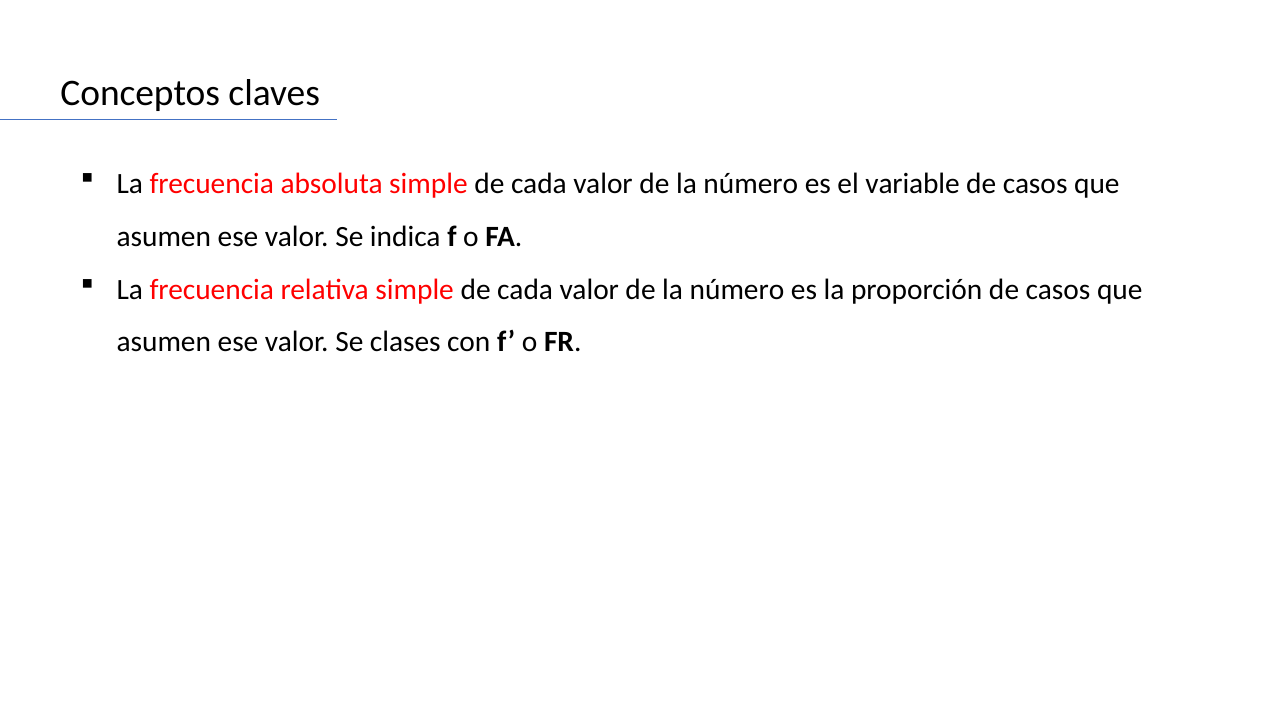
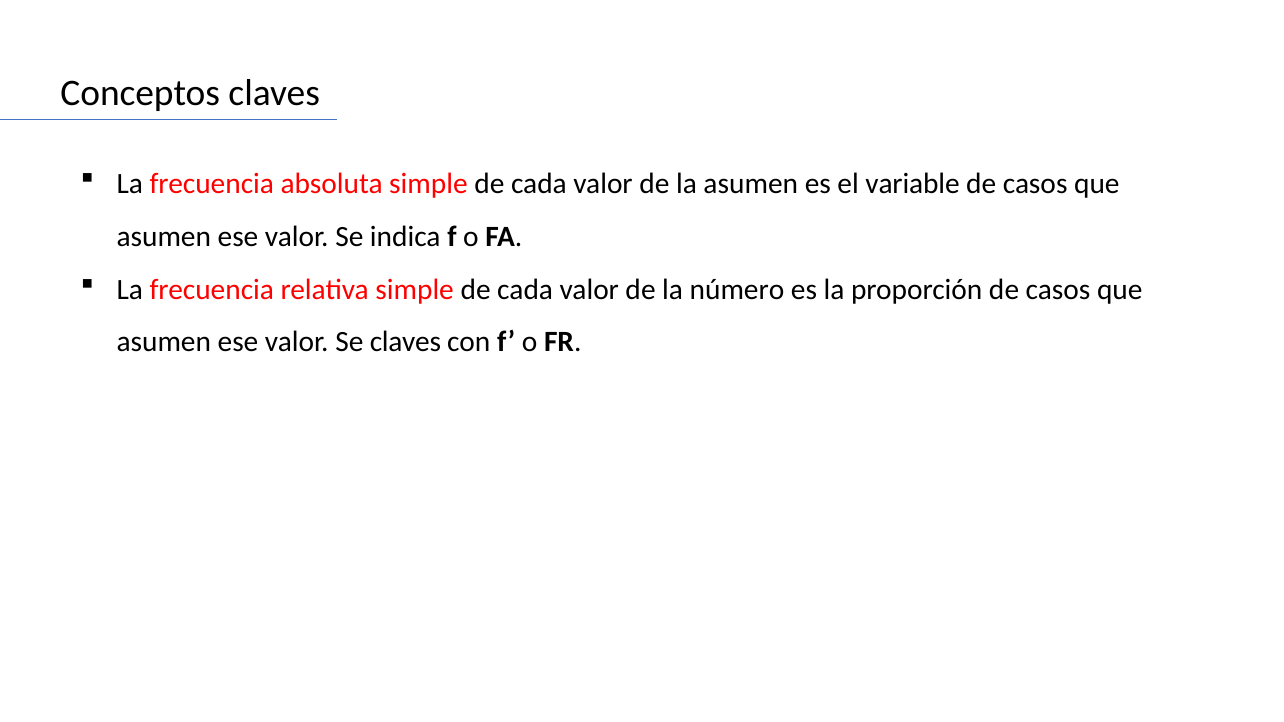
número: número -> asumen (751, 184)
Se clases: clases -> claves (405, 342)
